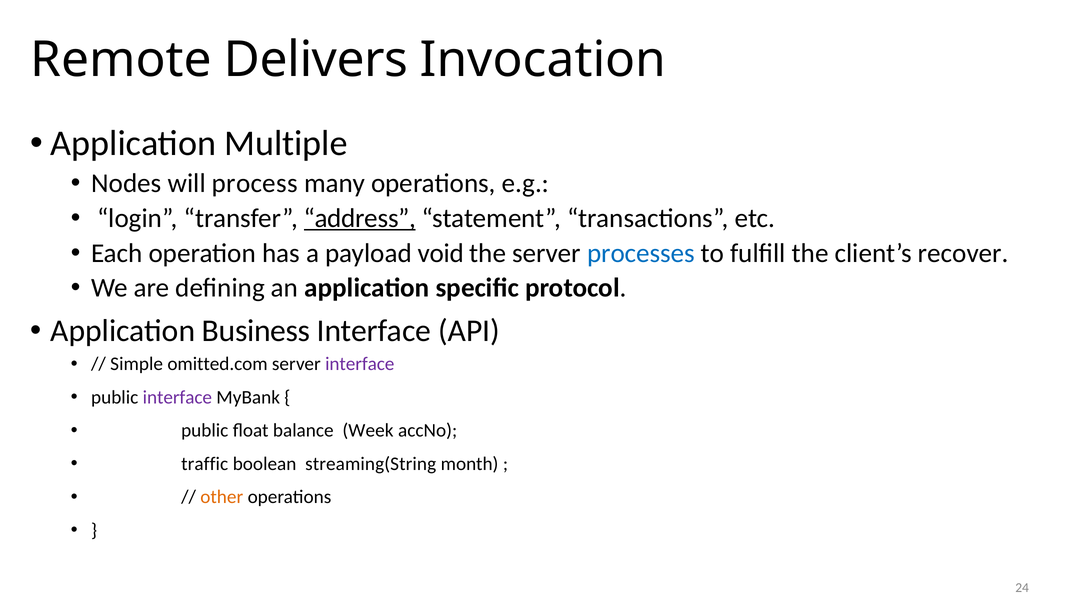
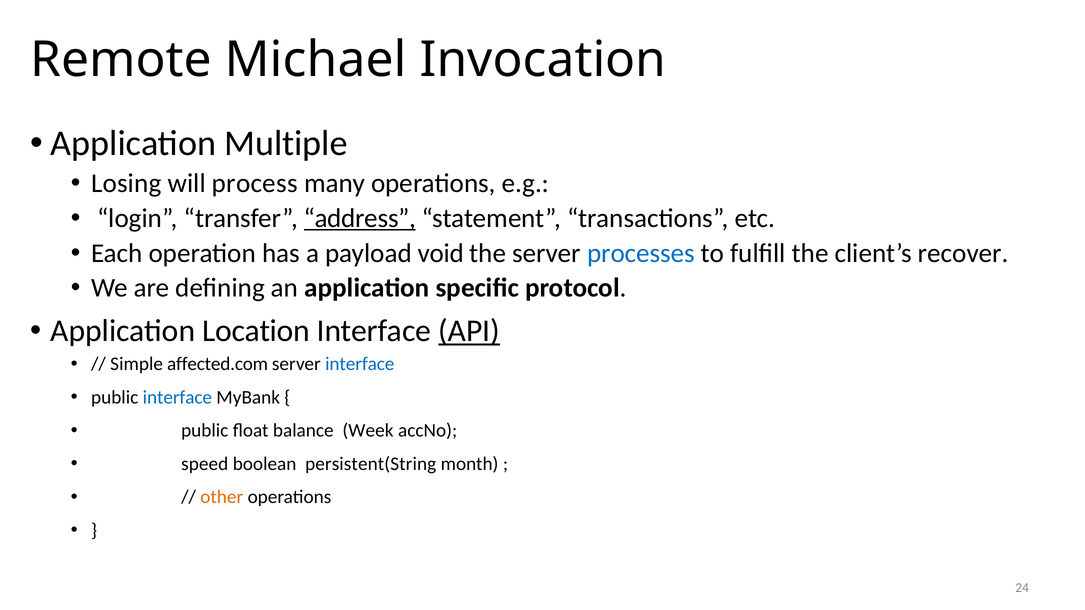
Delivers: Delivers -> Michael (316, 60)
Nodes: Nodes -> Losing (126, 183)
Business: Business -> Location (256, 331)
API underline: none -> present (469, 331)
omitted.com: omitted.com -> affected.com (218, 364)
interface colour: purple -> blue (360, 364)
interface colour: purple -> blue (177, 398)
traffic: traffic -> speed (205, 464)
streaming(String: streaming(String -> persistent(String (371, 464)
